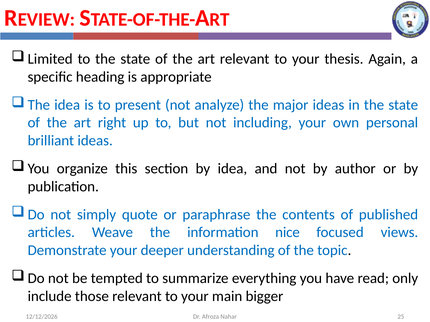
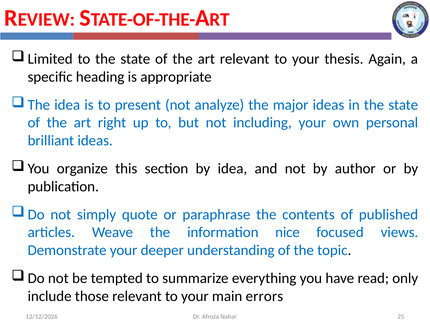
bigger: bigger -> errors (264, 297)
